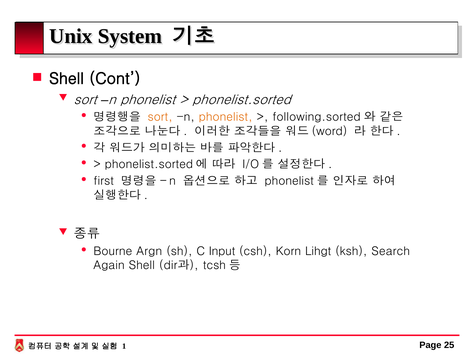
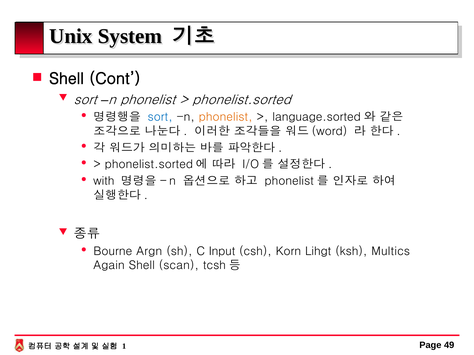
sort colour: orange -> blue (160, 117)
following.sorted: following.sorted -> language.sorted (317, 117)
first: first -> with (104, 181)
Search: Search -> Multics (391, 251)
dir과: dir과 -> scan (179, 266)
25: 25 -> 49 (449, 346)
